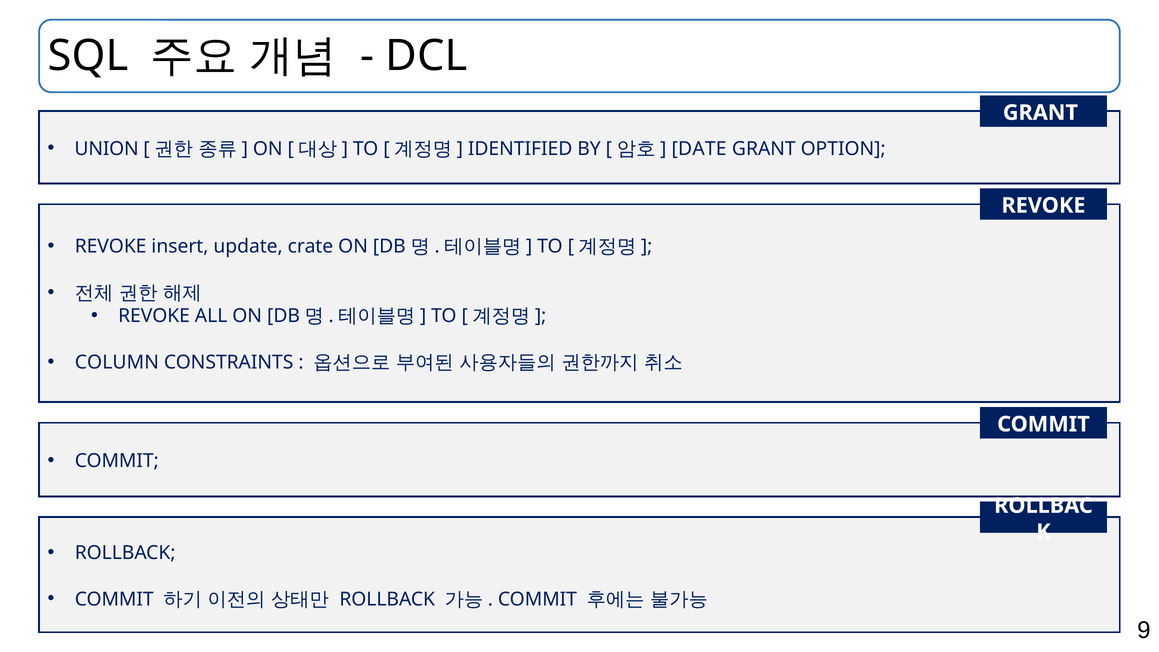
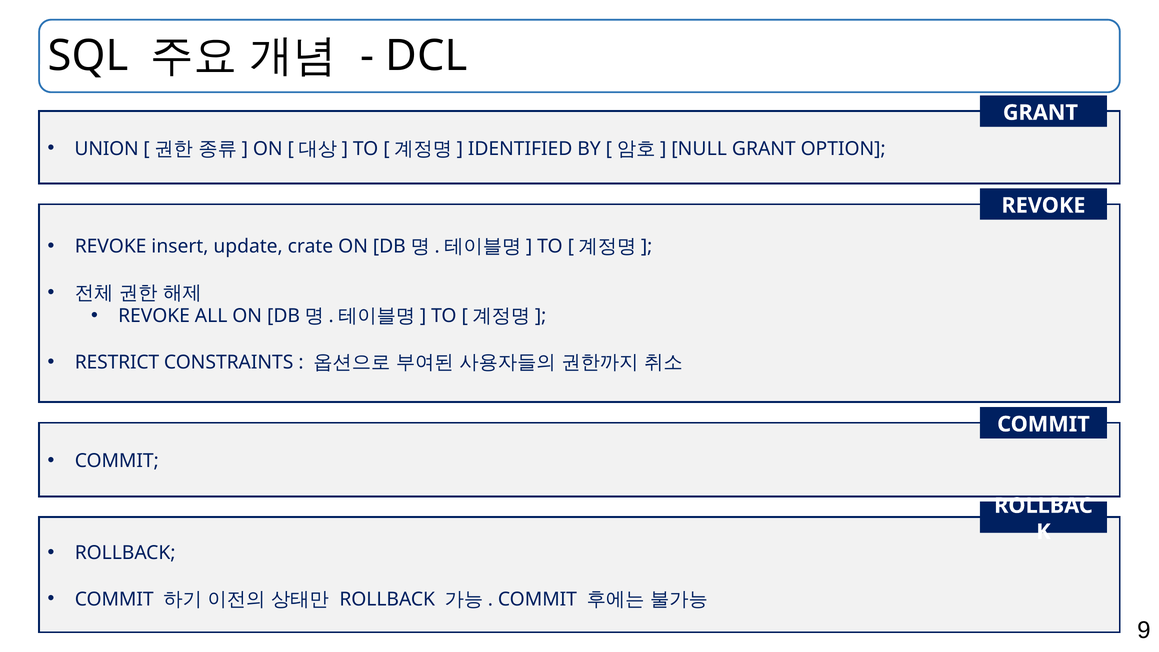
DATE: DATE -> NULL (699, 149)
COLUMN: COLUMN -> RESTRICT (117, 362)
